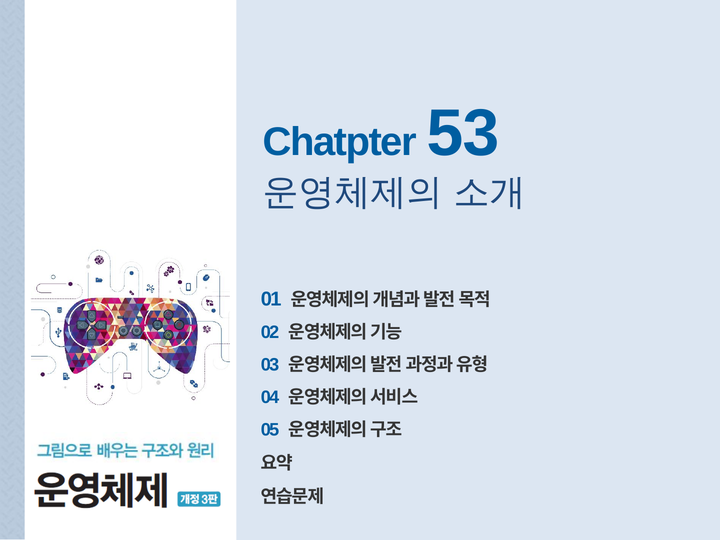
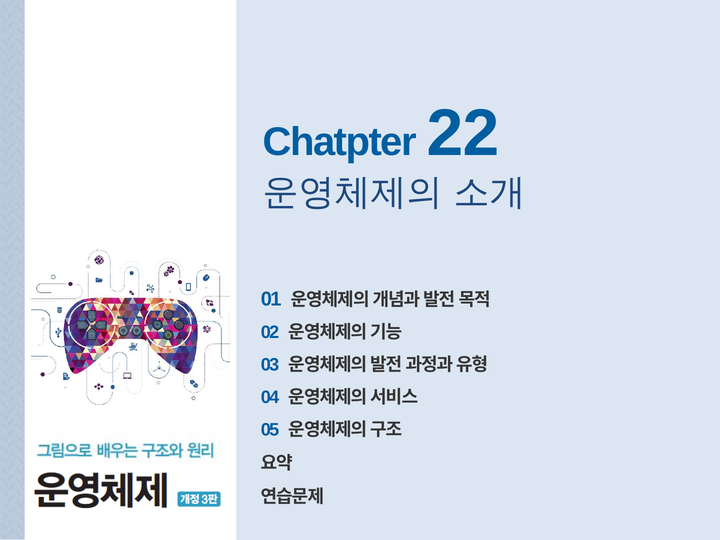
53: 53 -> 22 (463, 133)
